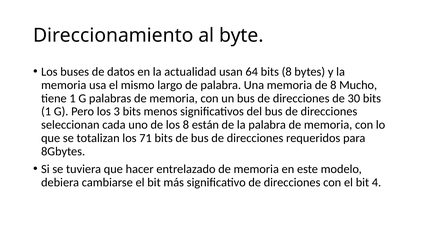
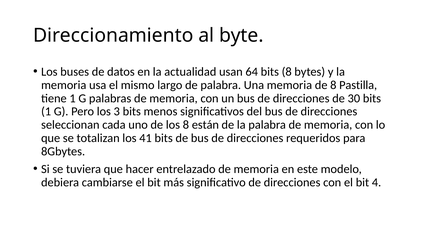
Mucho: Mucho -> Pastilla (358, 85)
71: 71 -> 41 (146, 138)
